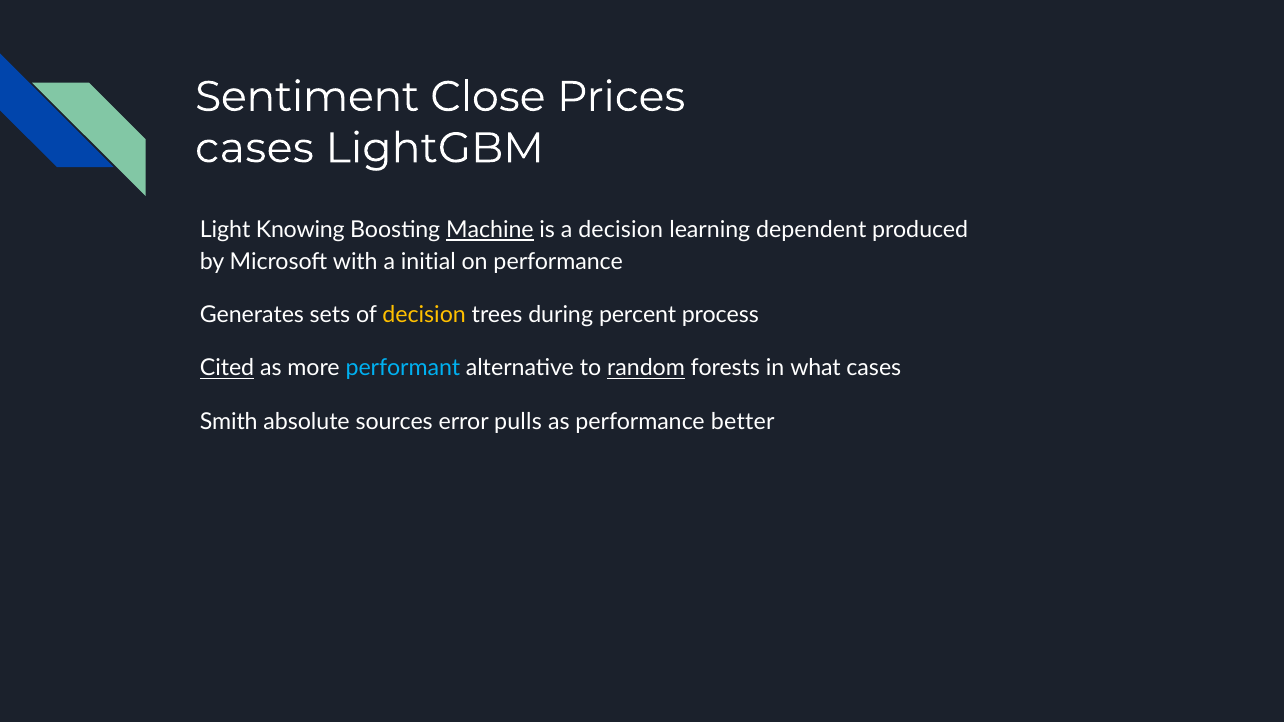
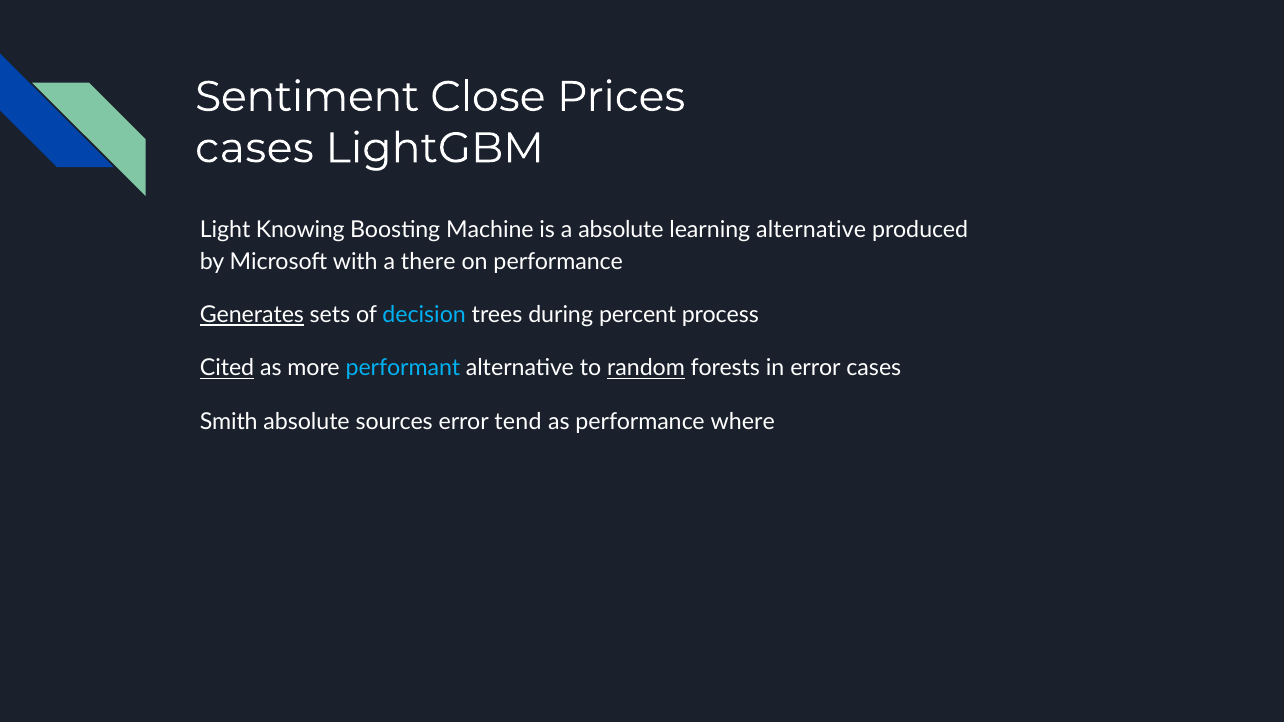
Machine underline: present -> none (490, 230)
a decision: decision -> absolute (621, 230)
learning dependent: dependent -> alternative (811, 230)
initial: initial -> there (428, 262)
Generates underline: none -> present (252, 315)
decision colour: yellow -> light blue (424, 315)
in what: what -> error (815, 368)
pulls: pulls -> tend (518, 422)
better: better -> where (743, 422)
